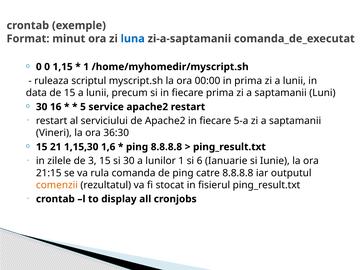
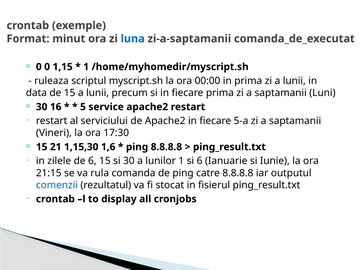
36:30: 36:30 -> 17:30 (116, 133)
de 3: 3 -> 6 (92, 161)
comenzii colour: orange -> blue (57, 185)
